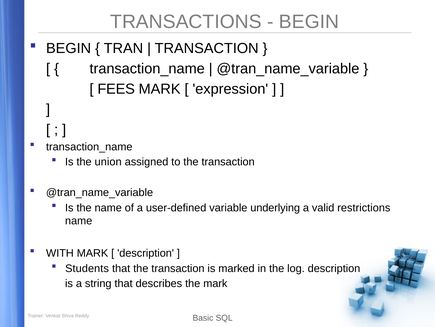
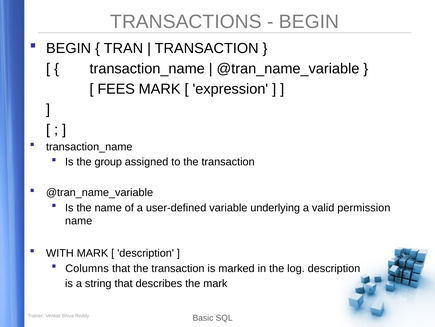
union: union -> group (108, 162)
restrictions: restrictions -> permission (364, 207)
Students: Students -> Columns (87, 268)
